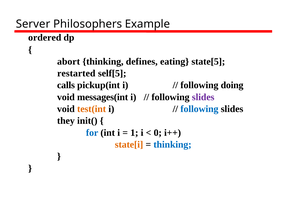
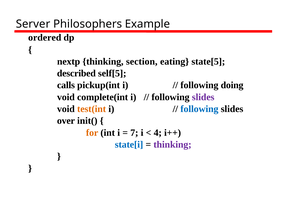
abort: abort -> nextp (69, 61)
defines: defines -> section (142, 61)
restarted: restarted -> described (76, 73)
messages(int: messages(int -> complete(int (103, 97)
they: they -> over (66, 121)
for colour: blue -> orange (92, 132)
1: 1 -> 7 (134, 132)
0: 0 -> 4 (158, 132)
state[i colour: orange -> blue (129, 144)
thinking colour: blue -> purple (172, 144)
